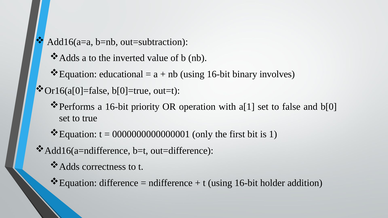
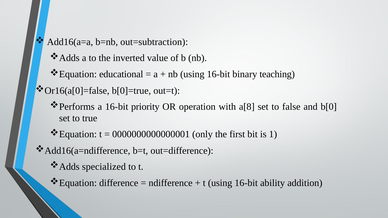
involves: involves -> teaching (277, 74)
a[1: a[1 -> a[8 (247, 107)
correctness: correctness -> specialized (104, 167)
holder: holder -> ability (273, 183)
